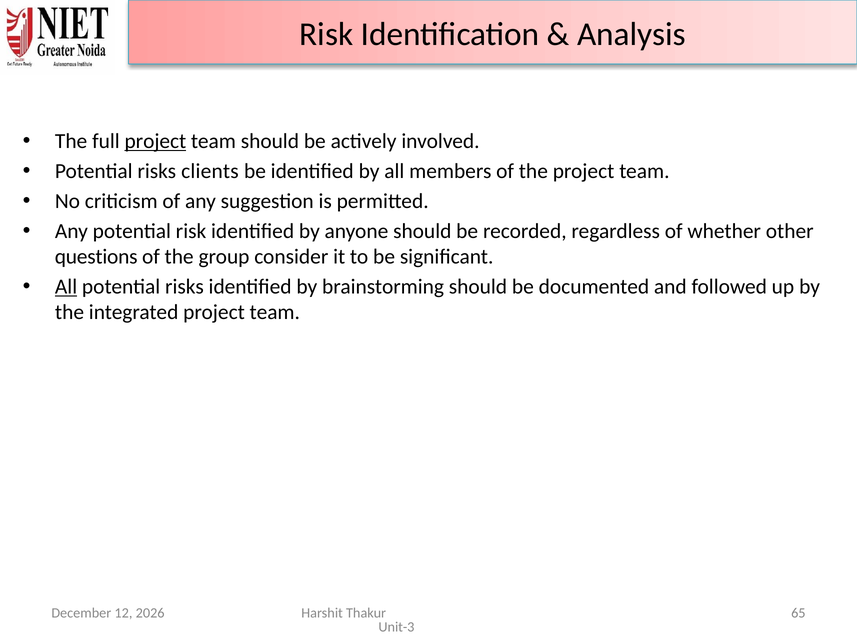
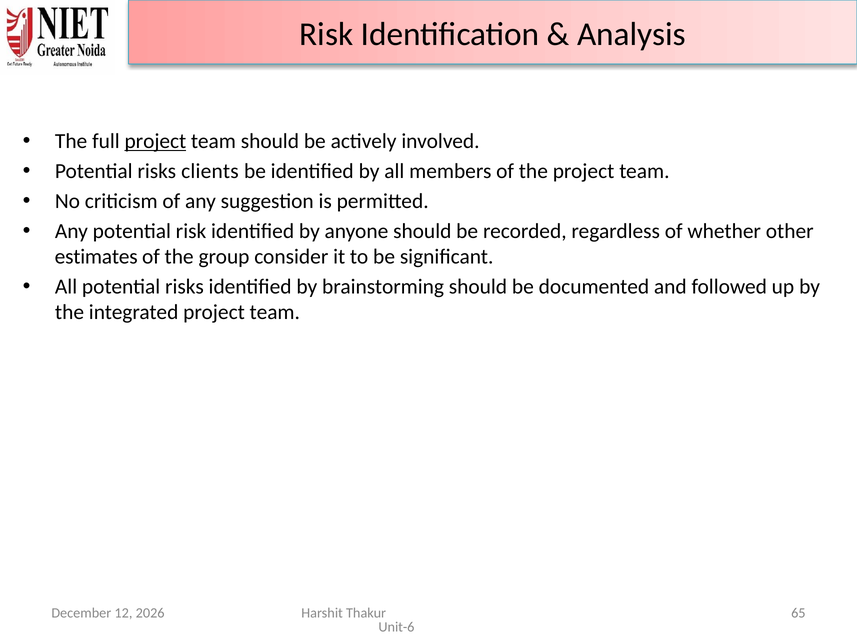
questions: questions -> estimates (96, 257)
All underline: present -> none (66, 287)
Unit-3: Unit-3 -> Unit-6 (396, 628)
